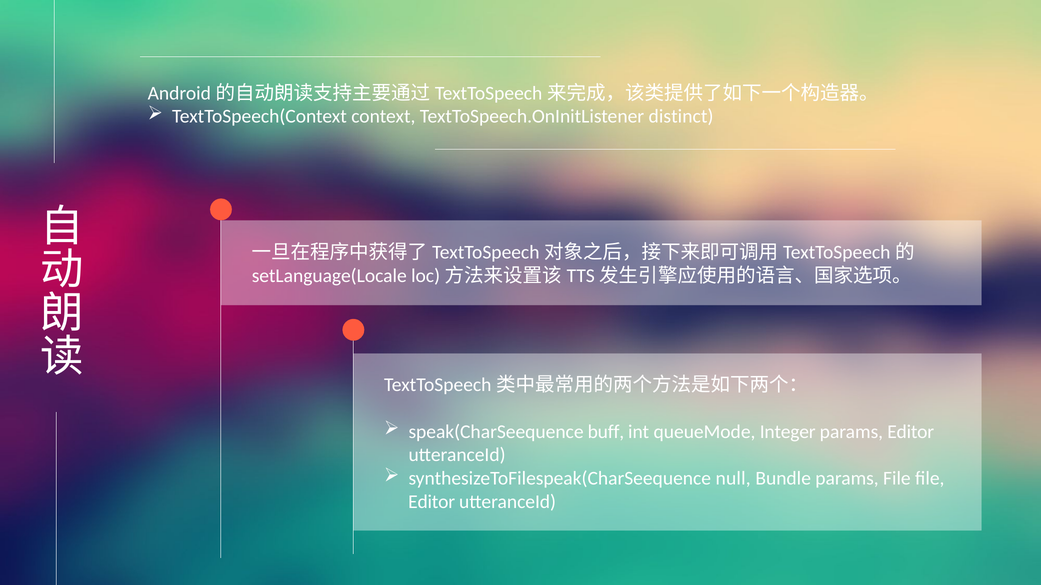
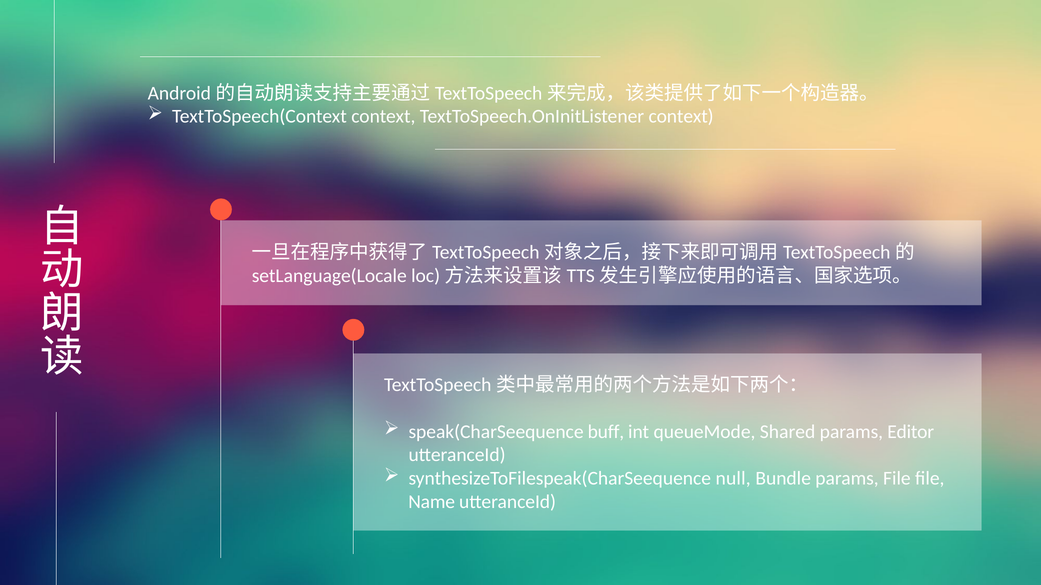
TextToSpeech.OnInitListener distinct: distinct -> context (681, 117)
Integer: Integer -> Shared (788, 432)
Editor: Editor -> Name (432, 502)
